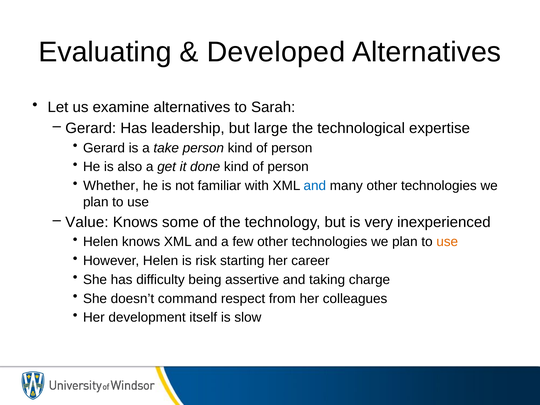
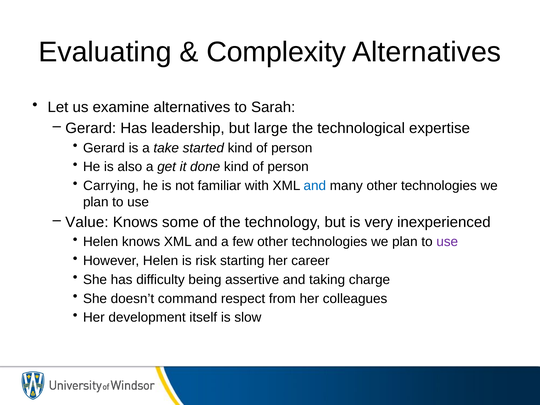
Developed: Developed -> Complexity (276, 52)
take person: person -> started (203, 148)
Whether: Whether -> Carrying (111, 186)
use colour: orange -> purple (447, 242)
